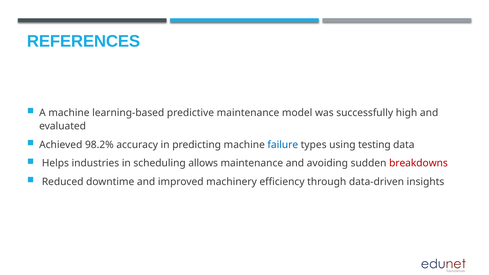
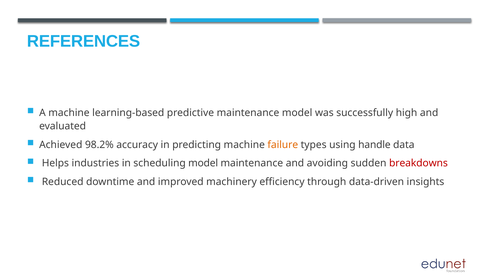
failure colour: blue -> orange (283, 145)
testing: testing -> handle (374, 145)
scheduling allows: allows -> model (203, 163)
